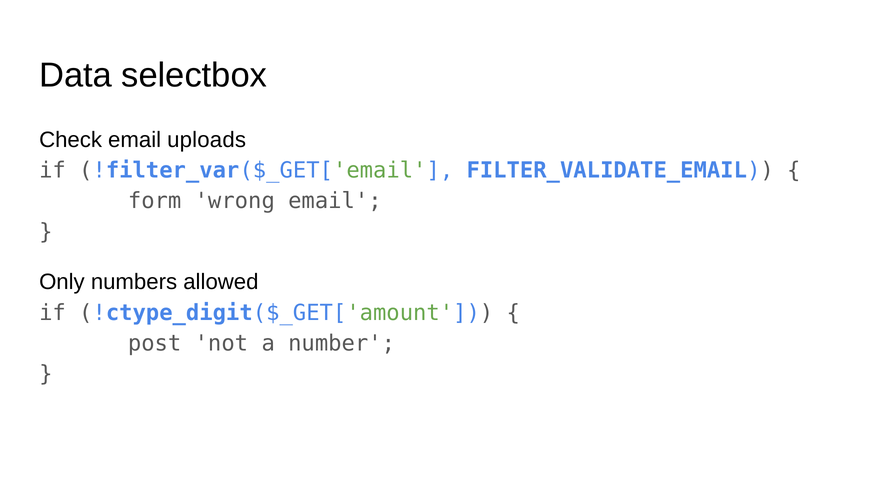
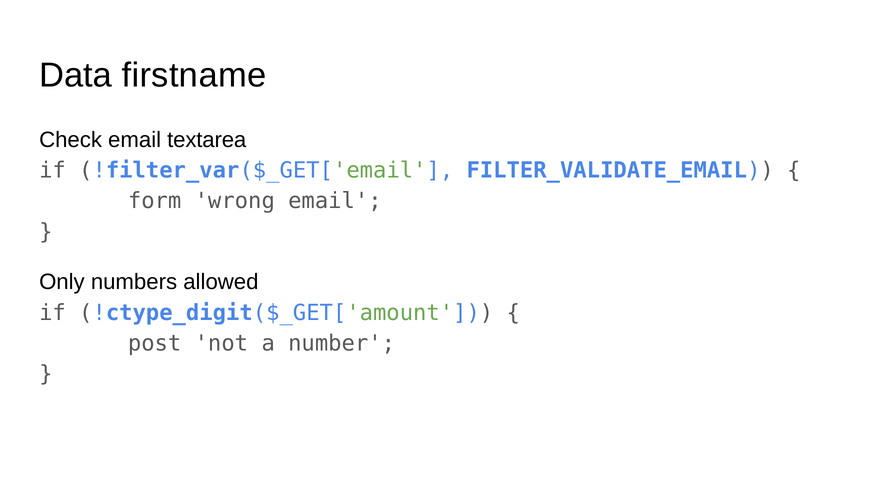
selectbox: selectbox -> firstname (194, 75)
uploads: uploads -> textarea (207, 140)
